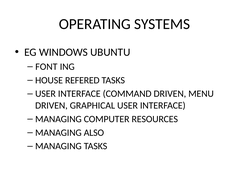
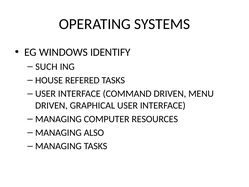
UBUNTU: UBUNTU -> IDENTIFY (110, 52)
FONT: FONT -> SUCH (46, 67)
